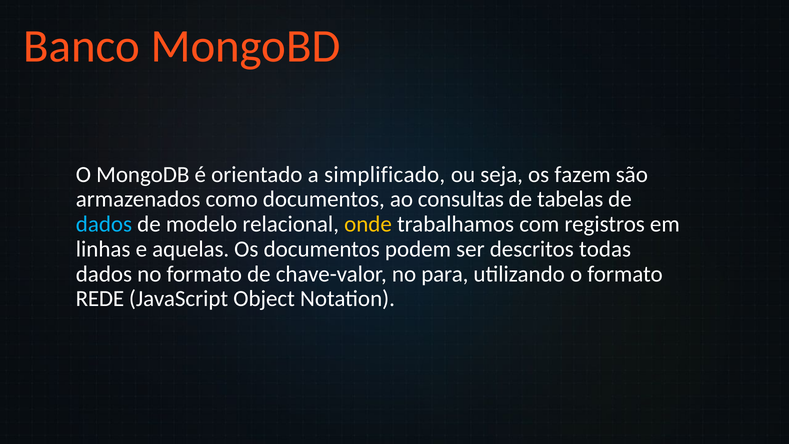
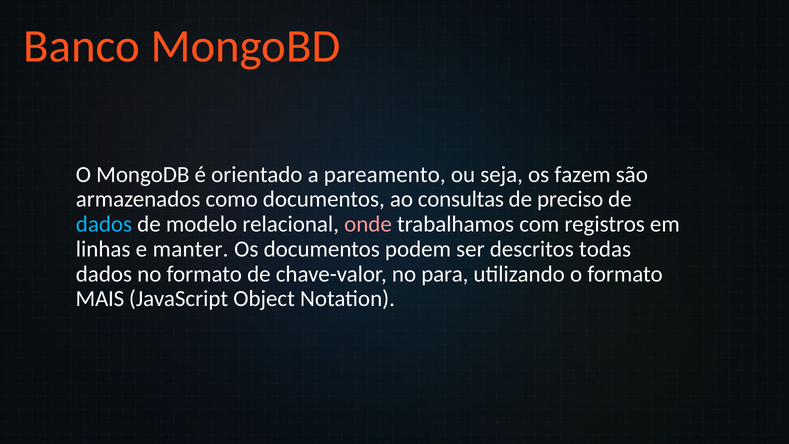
simplificado: simplificado -> pareamento (385, 174)
tabelas: tabelas -> preciso (570, 199)
onde colour: yellow -> pink (368, 224)
aquelas: aquelas -> manter (191, 249)
REDE: REDE -> MAIS (100, 299)
